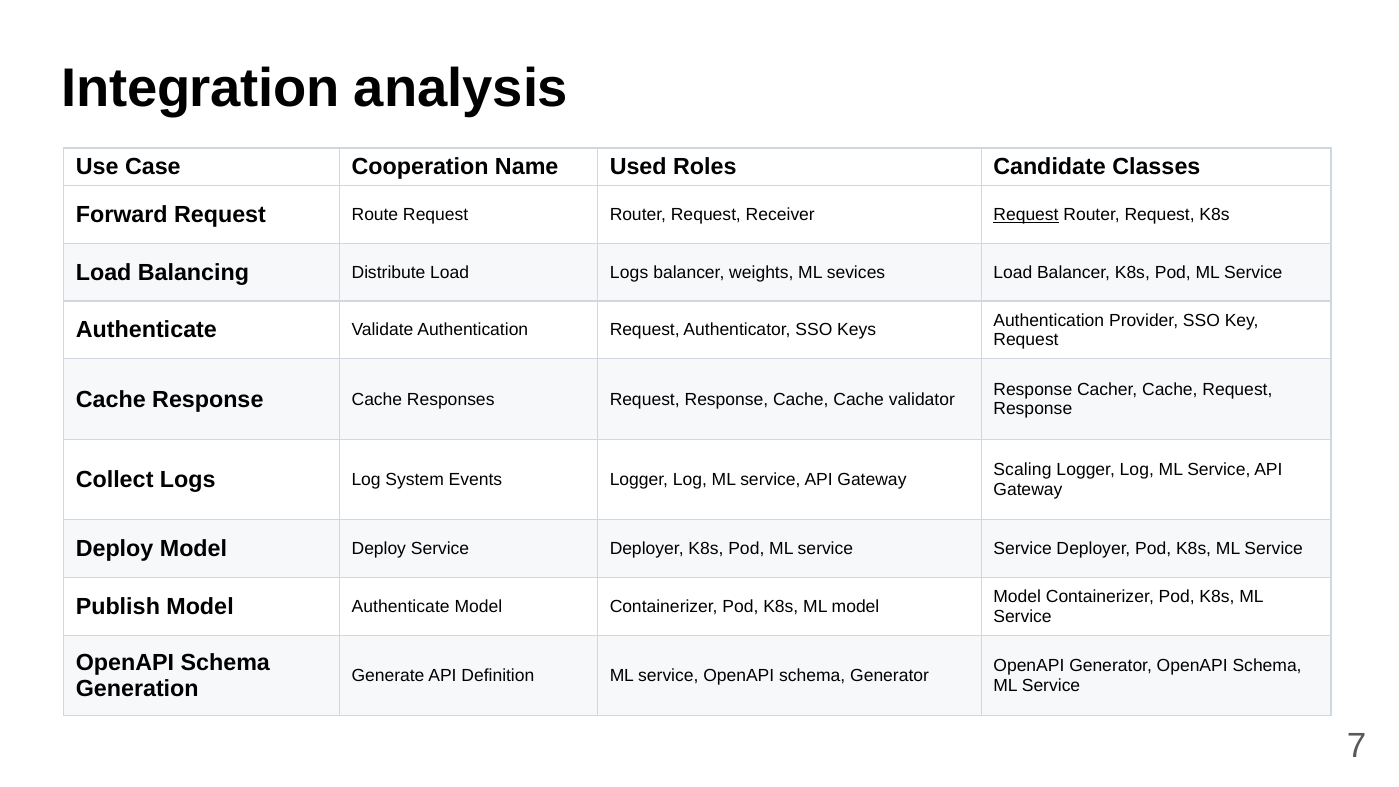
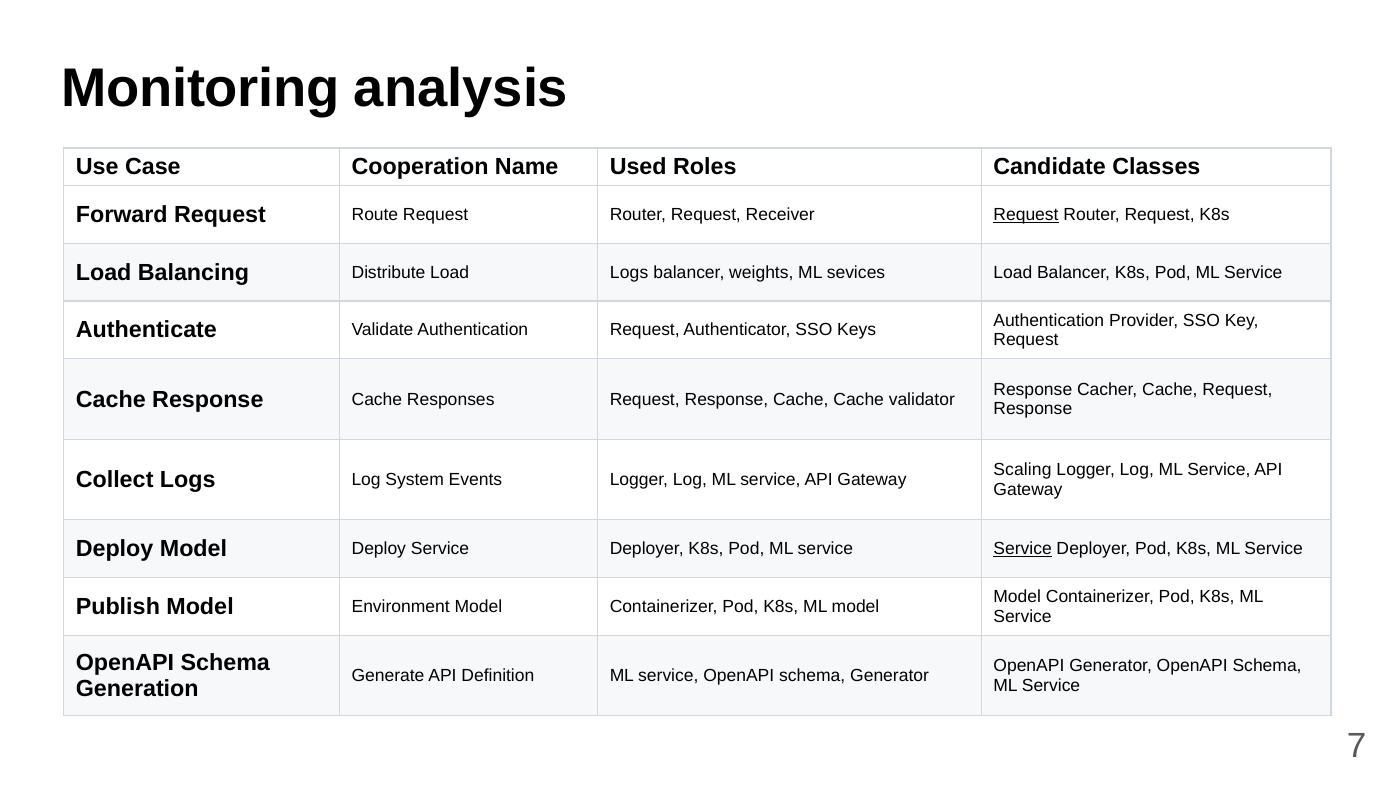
Integration: Integration -> Monitoring (201, 88)
Service underline: none -> present (1023, 549)
Model Authenticate: Authenticate -> Environment (401, 607)
